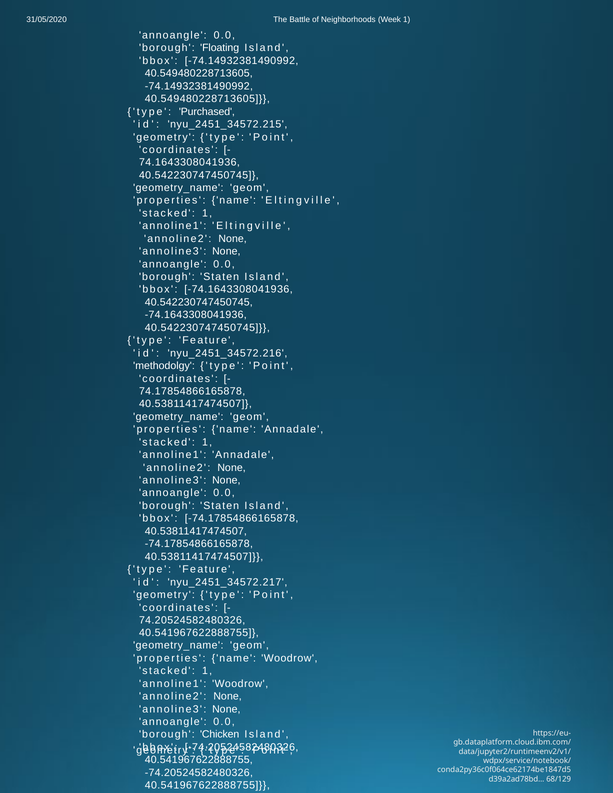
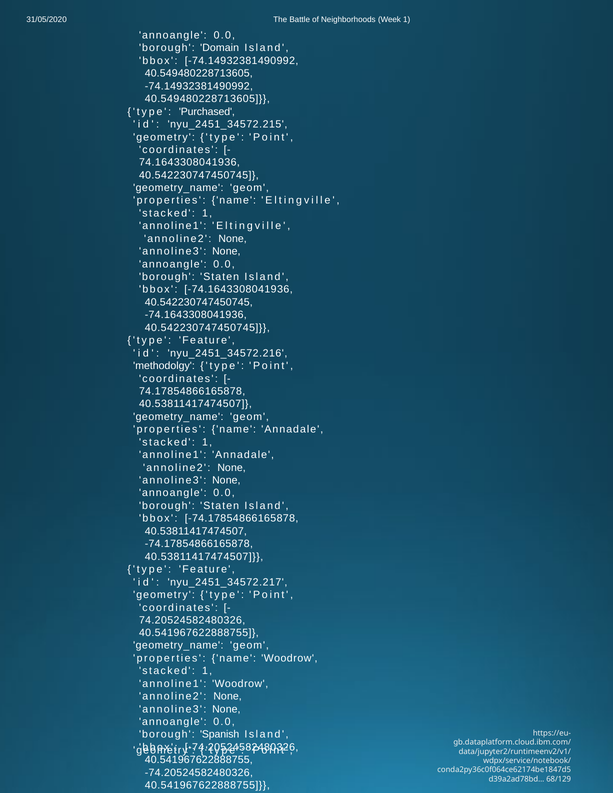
Floating: Floating -> Domain (220, 48)
Chicken: Chicken -> Spanish (220, 735)
